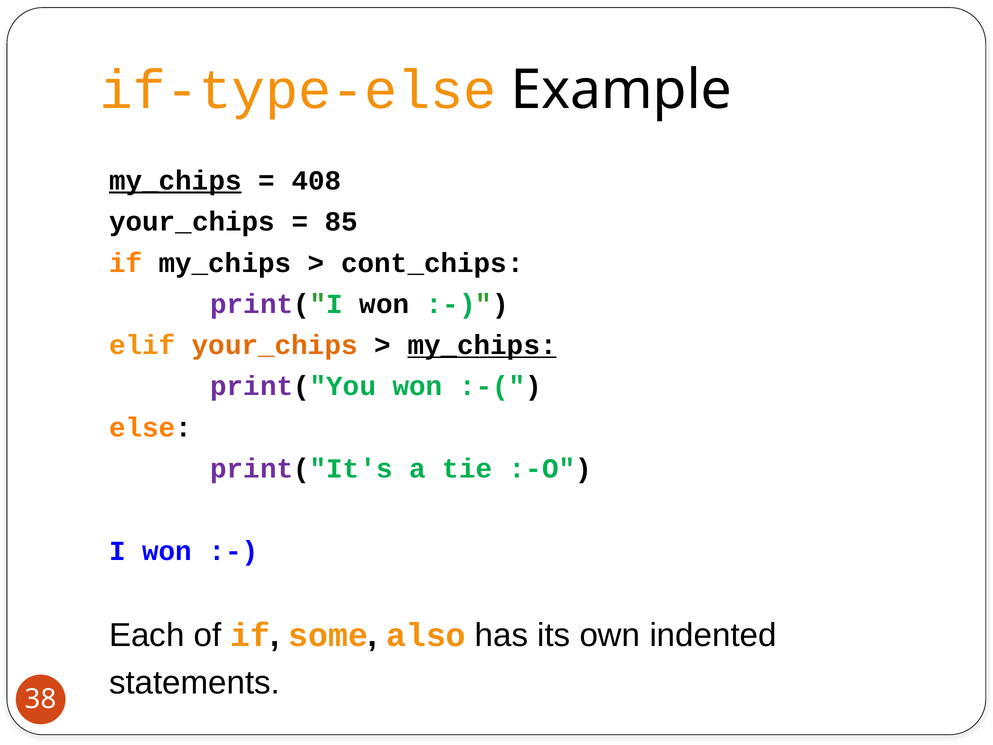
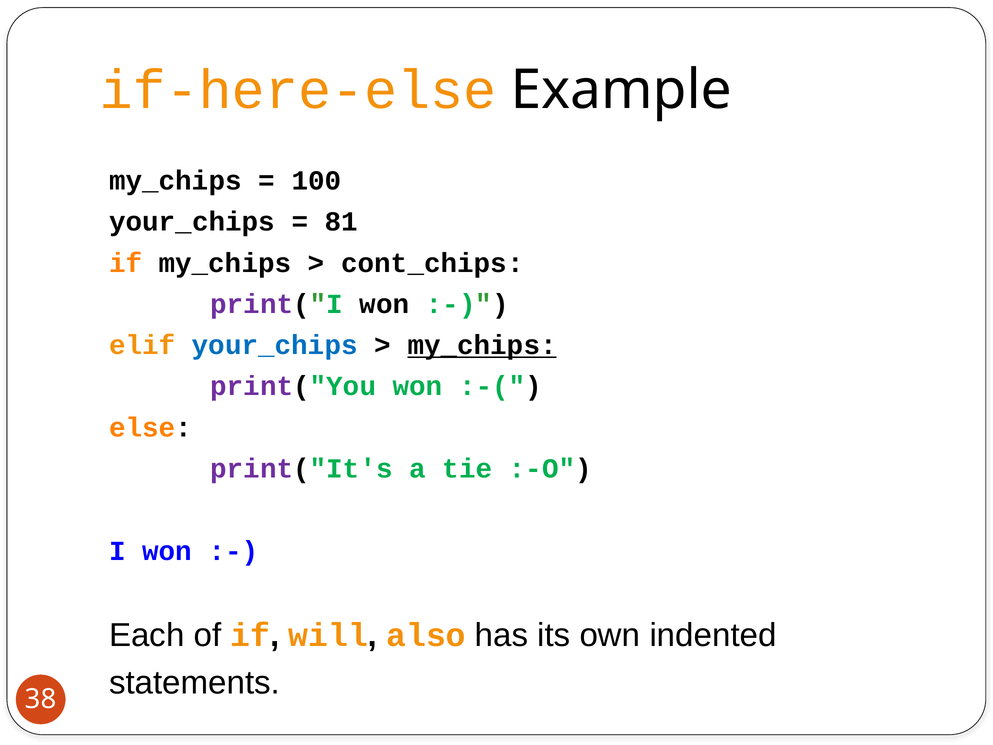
if-type-else: if-type-else -> if-here-else (298, 90)
my_chips underline: present -> none (175, 181)
408: 408 -> 100 (316, 181)
85: 85 -> 81 (341, 222)
your_chips colour: orange -> blue (275, 345)
some: some -> will (328, 635)
